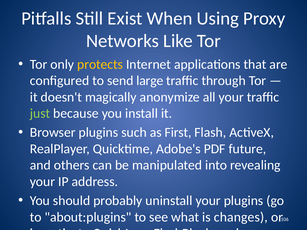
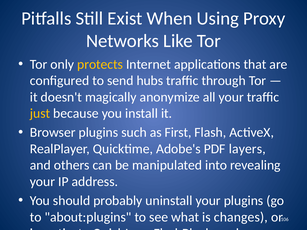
large: large -> hubs (150, 81)
just colour: light green -> yellow (40, 114)
future: future -> layers (247, 149)
